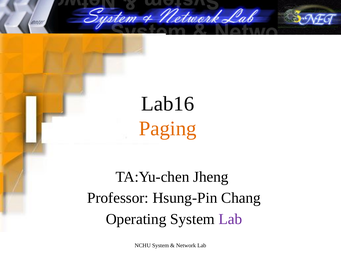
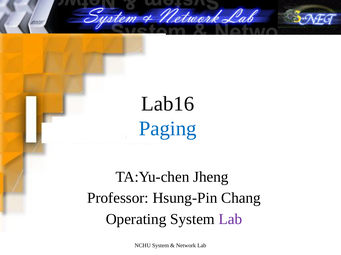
Paging colour: orange -> blue (168, 129)
